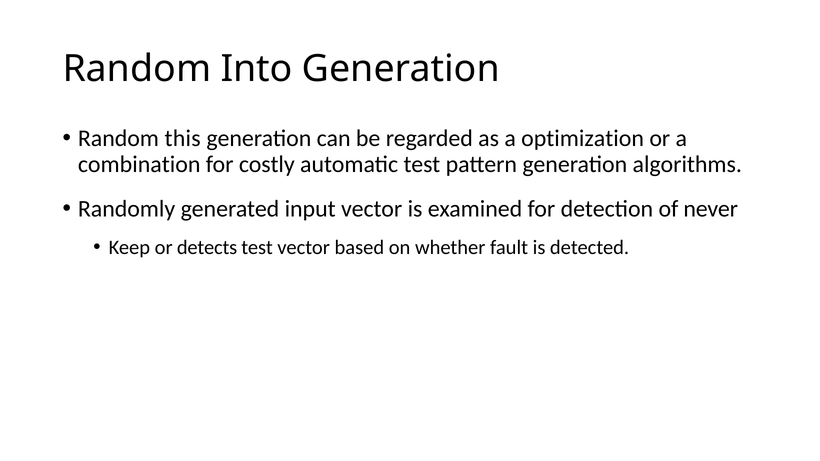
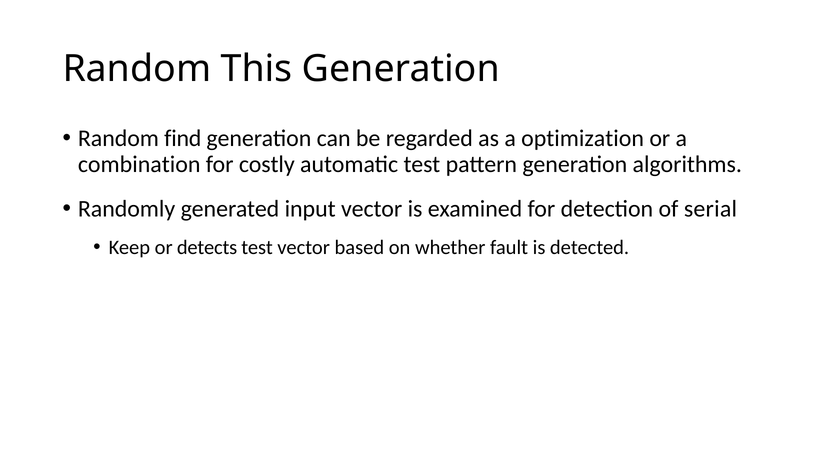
Into: Into -> This (257, 69)
this: this -> find (183, 139)
never: never -> serial (710, 209)
